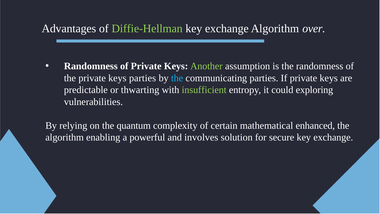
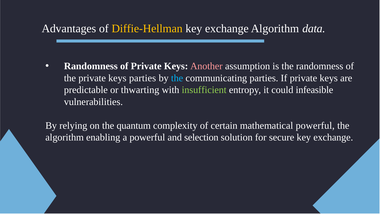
Diffie-Hellman colour: light green -> yellow (147, 29)
over: over -> data (314, 29)
Another colour: light green -> pink (206, 66)
exploring: exploring -> infeasible (314, 90)
mathematical enhanced: enhanced -> powerful (315, 125)
involves: involves -> selection (201, 137)
